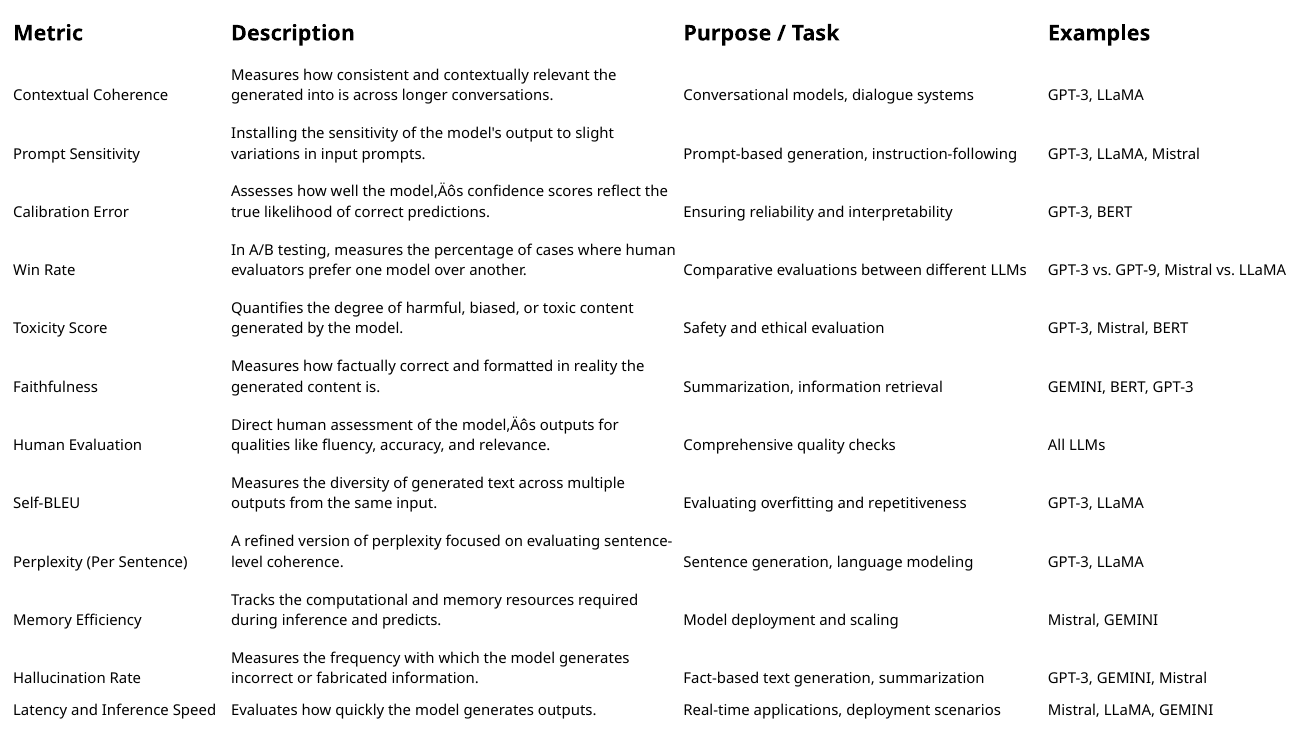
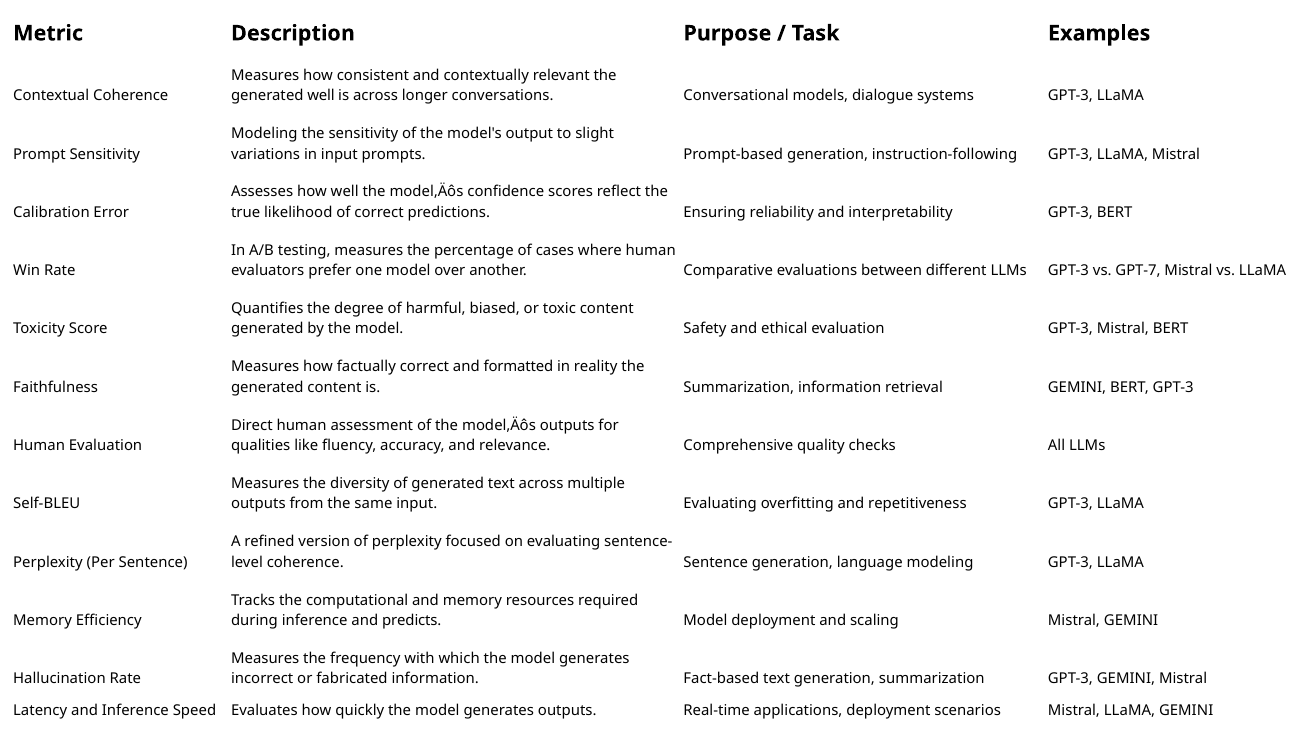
generated into: into -> well (321, 96)
Installing: Installing -> Modeling (264, 134)
GPT-9: GPT-9 -> GPT-7 (1138, 271)
